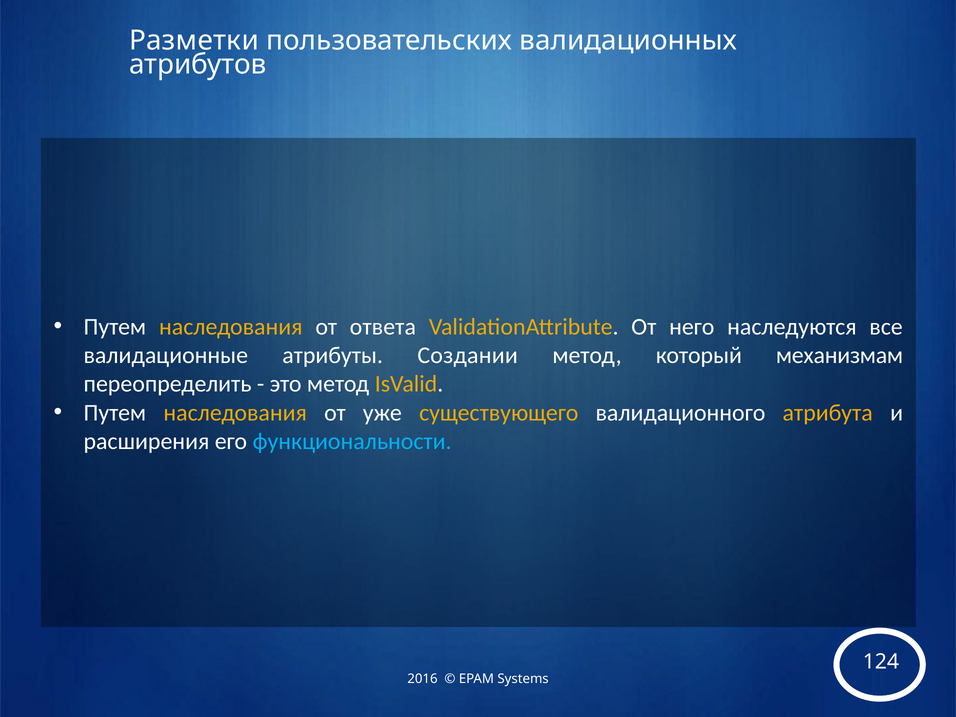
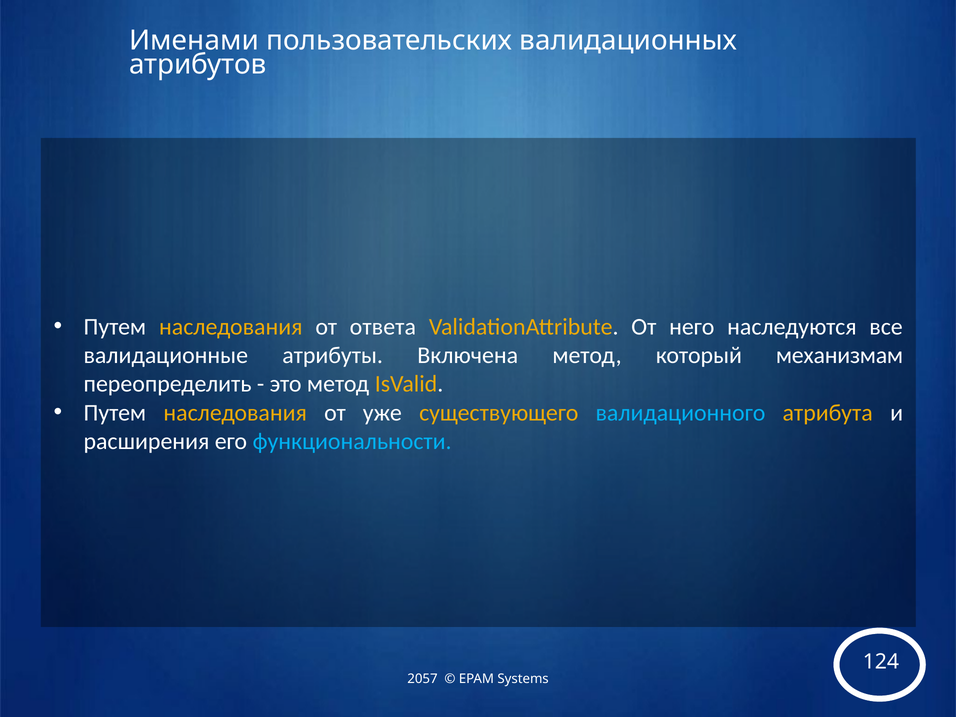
Разметки: Разметки -> Именами (194, 40)
Создании: Создании -> Включена (468, 355)
валидационного colour: white -> light blue (681, 413)
2016: 2016 -> 2057 (422, 679)
